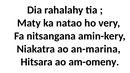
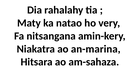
am-omeny: am-omeny -> am-sahaza (94, 62)
